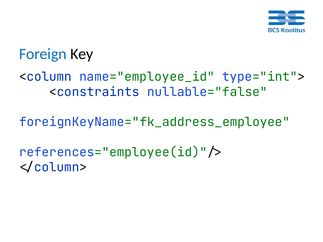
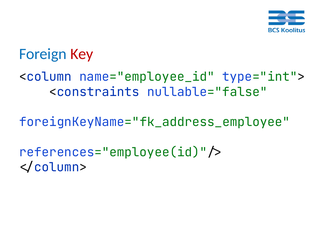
Key colour: black -> red (82, 54)
